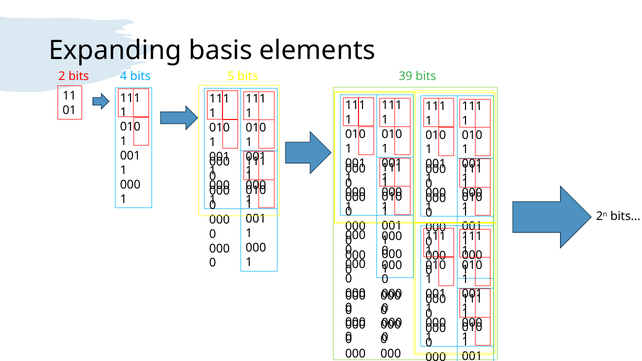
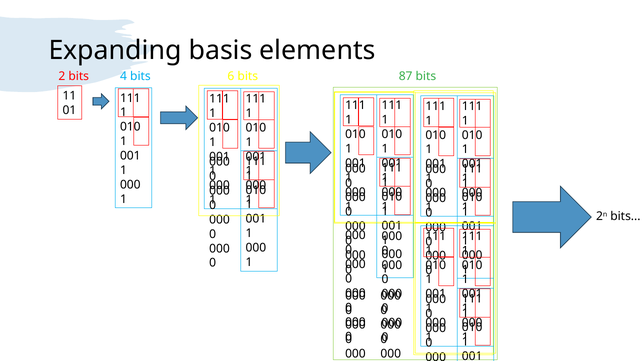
5: 5 -> 6 (231, 77)
39: 39 -> 87 (406, 77)
